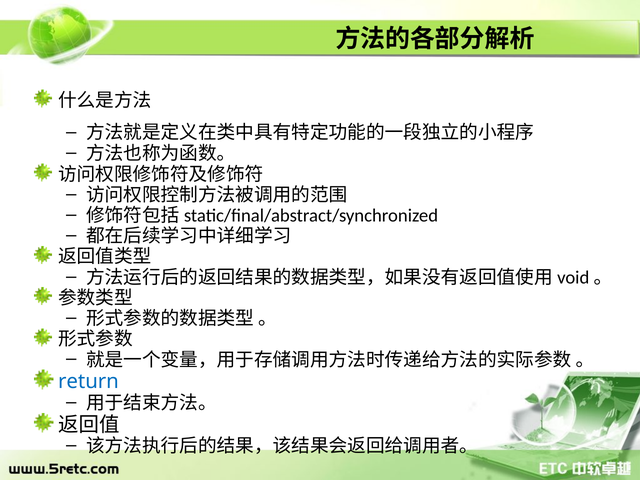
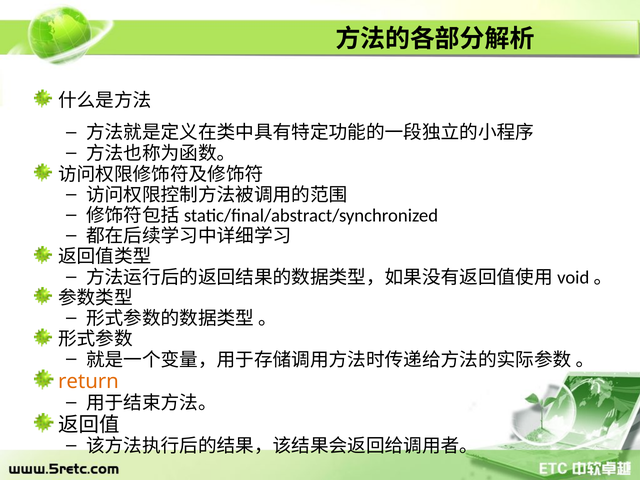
return colour: blue -> orange (88, 382)
